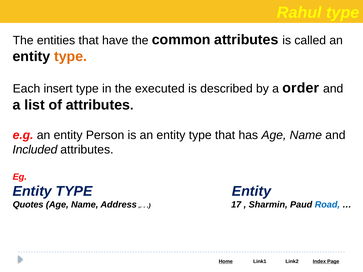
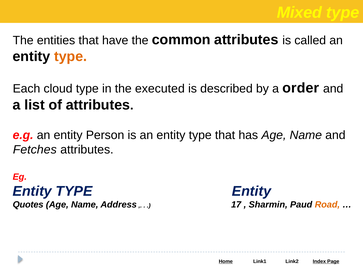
Rahul: Rahul -> Mixed (299, 13)
insert: insert -> cloud (58, 89)
Included: Included -> Fetches (35, 150)
Road colour: blue -> orange (327, 205)
